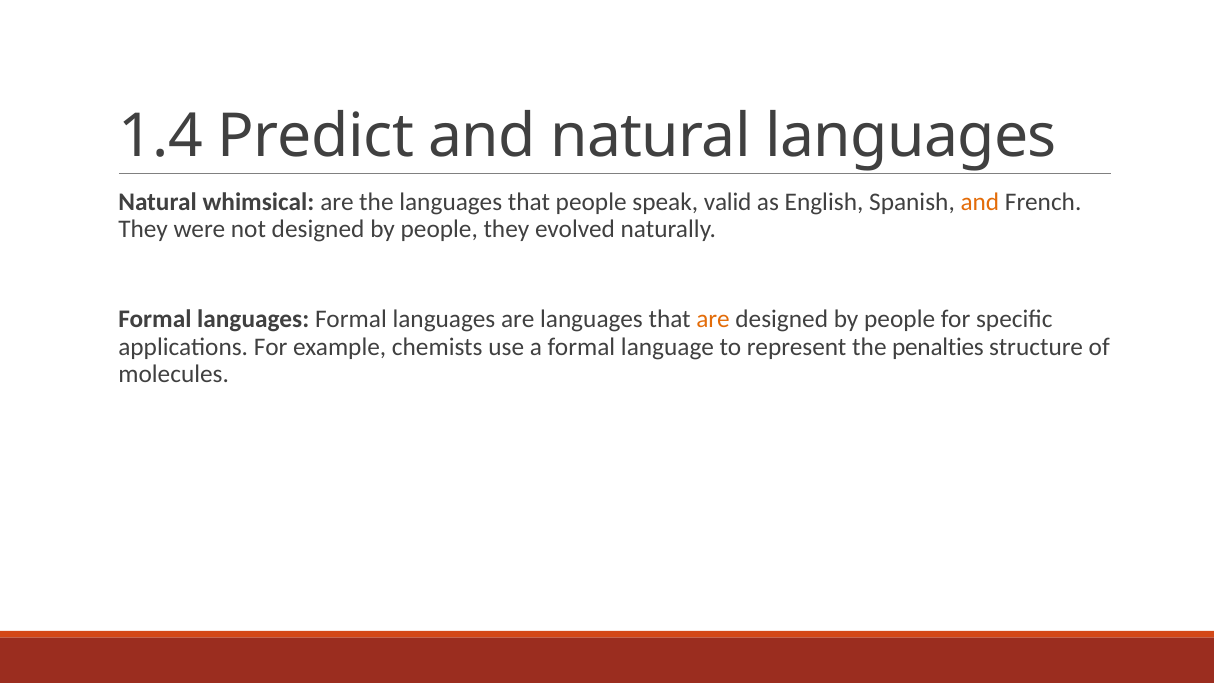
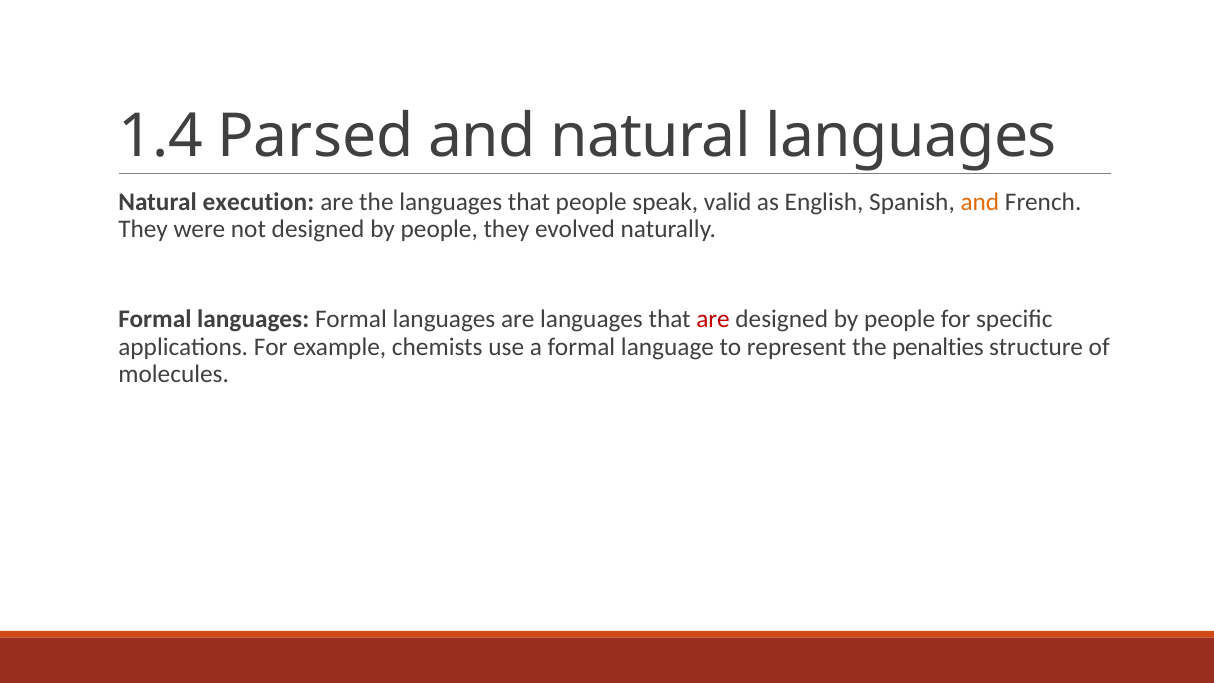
Predict: Predict -> Parsed (315, 136)
whimsical: whimsical -> execution (258, 202)
are colour: orange -> red (713, 319)
